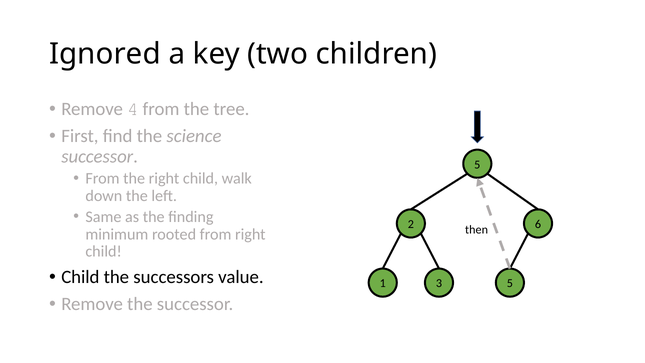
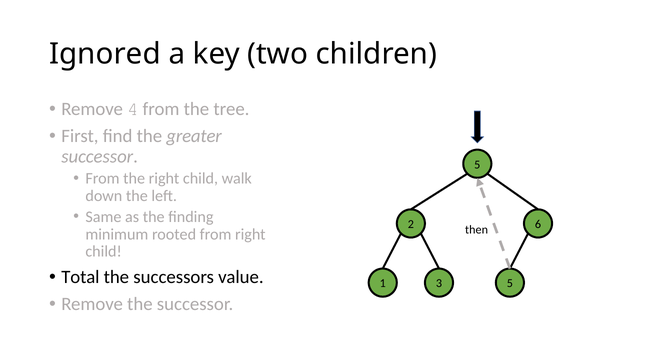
science: science -> greater (194, 136)
Child: Child -> Total (80, 277)
